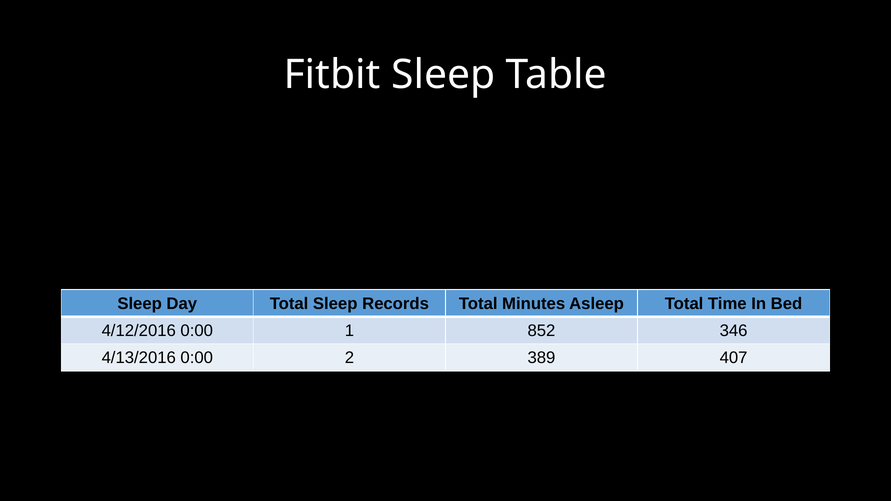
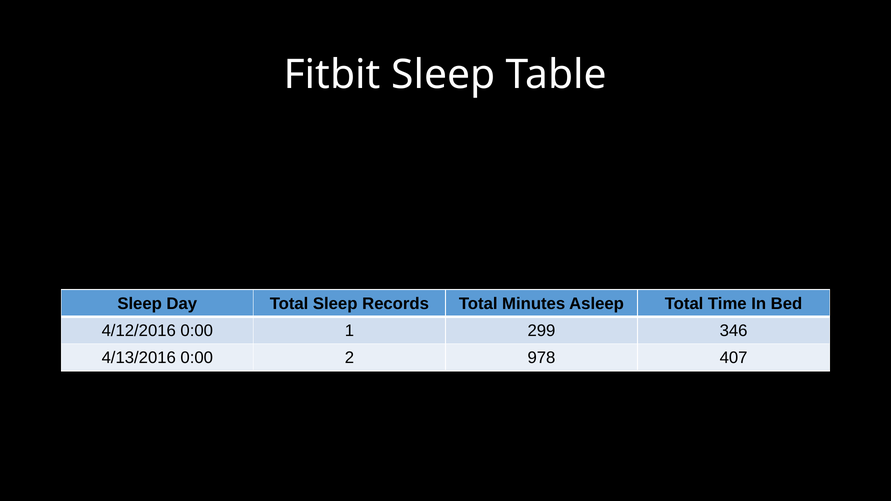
852: 852 -> 299 (542, 331)
389: 389 -> 978 (542, 358)
